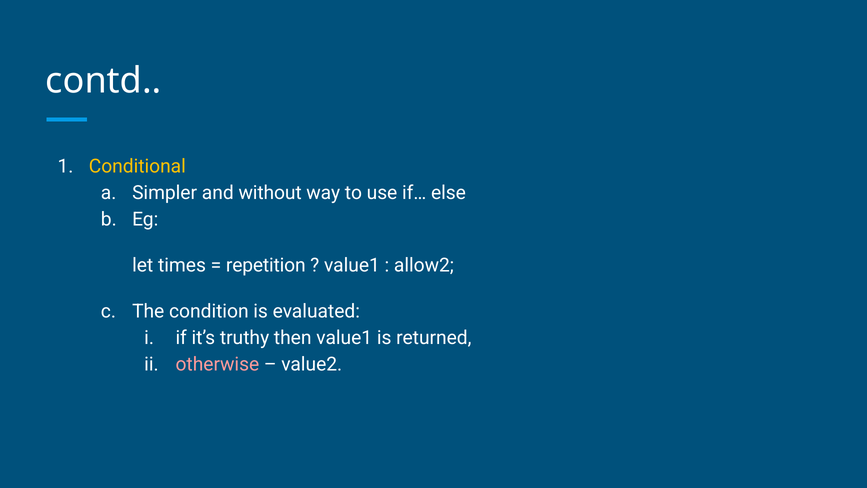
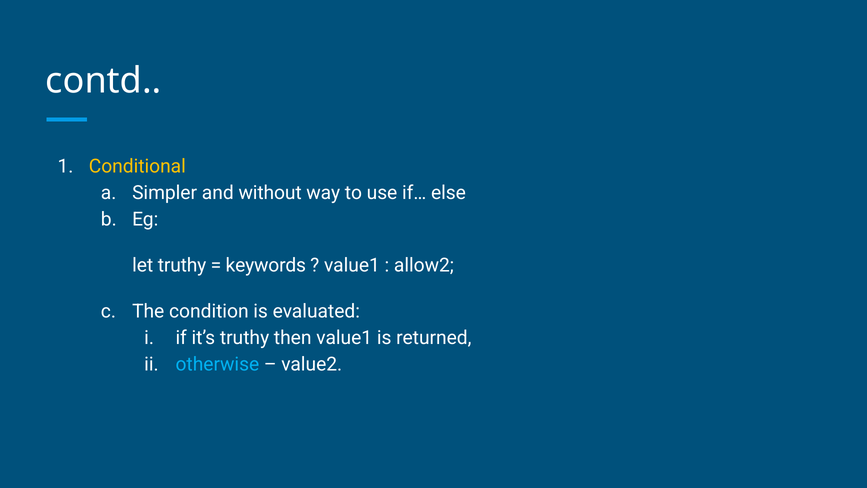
let times: times -> truthy (182, 265)
repetition: repetition -> keywords (266, 265)
otherwise colour: pink -> light blue (217, 364)
